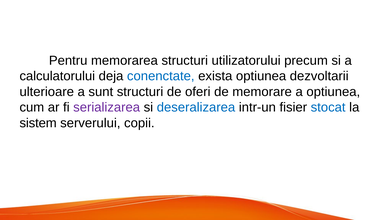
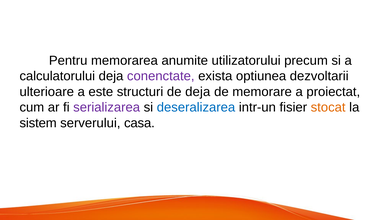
memorarea structuri: structuri -> anumite (185, 61)
conenctate colour: blue -> purple (161, 76)
sunt: sunt -> este (101, 92)
de oferi: oferi -> deja (198, 92)
a optiunea: optiunea -> proiectat (333, 92)
stocat colour: blue -> orange (328, 108)
copii: copii -> casa (139, 123)
